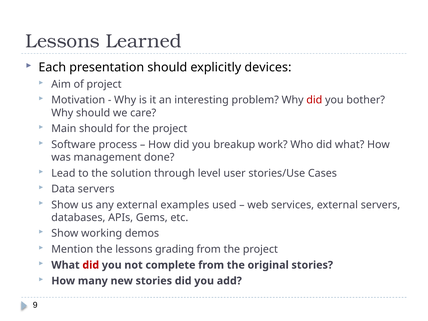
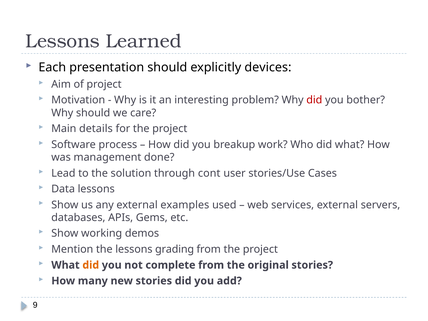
Main should: should -> details (96, 129)
level: level -> cont (209, 173)
Data servers: servers -> lessons (96, 189)
did colour: red -> orange (91, 265)
